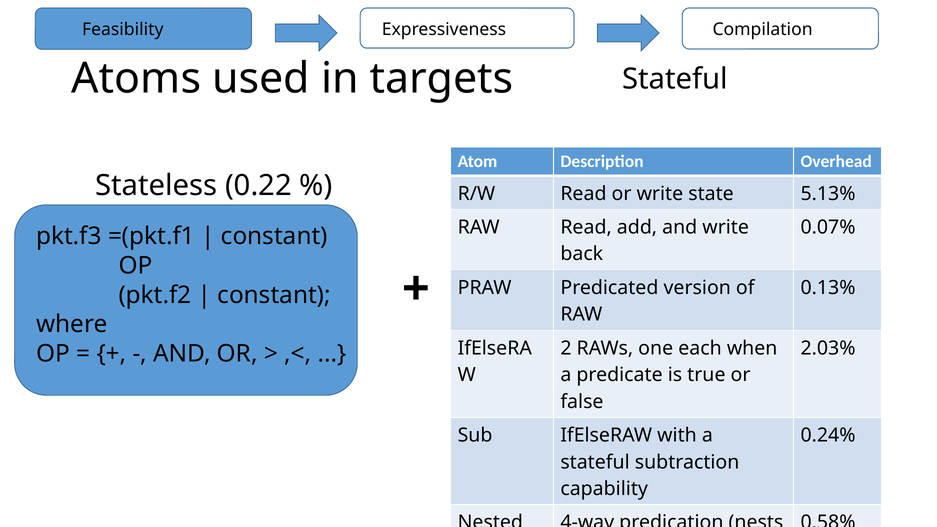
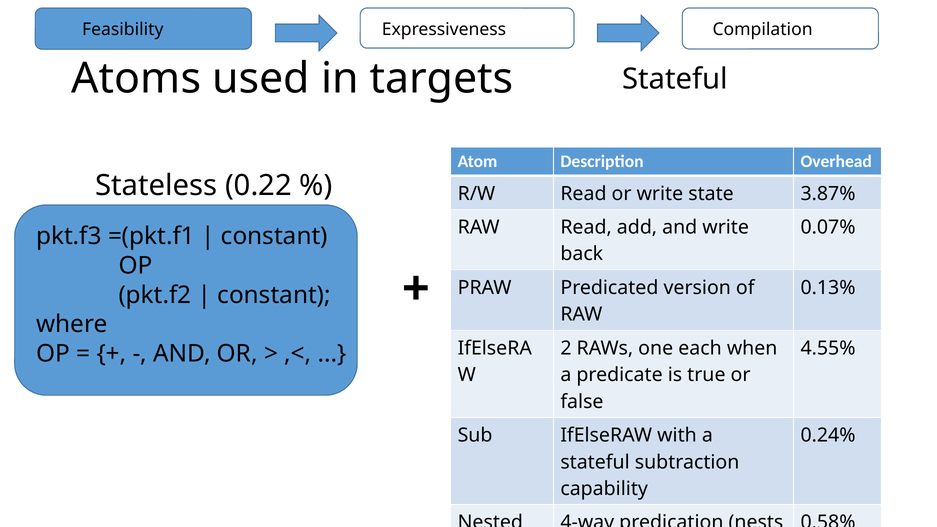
5.13%: 5.13% -> 3.87% (828, 194)
2.03%: 2.03% -> 4.55% (828, 348)
